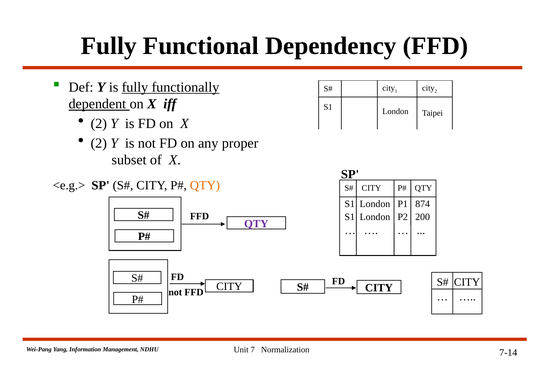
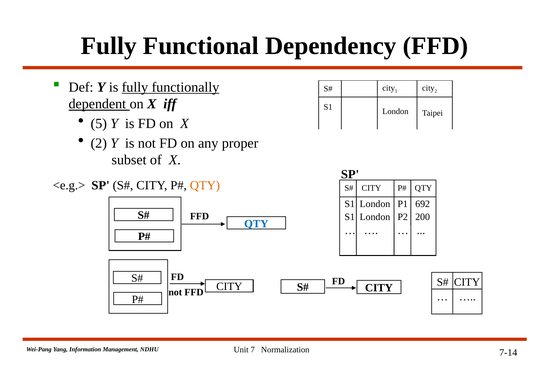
2: 2 -> 5 (99, 124)
874: 874 -> 692 (423, 204)
QTY colour: purple -> blue (256, 224)
